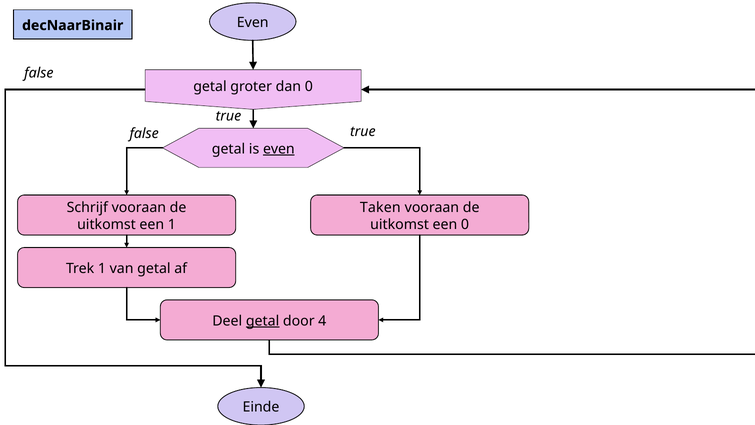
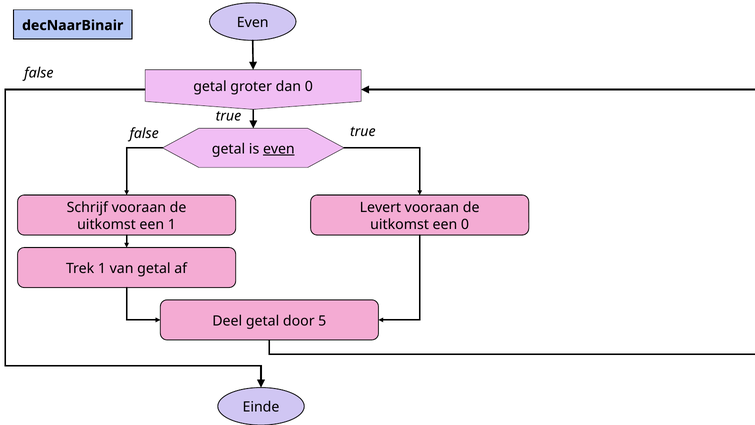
Taken: Taken -> Levert (380, 207)
getal underline: present -> none (263, 321)
4: 4 -> 5 (322, 321)
